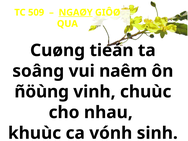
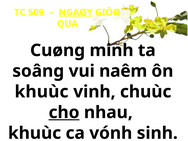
tieán: tieán -> minh (112, 50)
ñöùng: ñöùng -> khuùc (41, 92)
cho underline: none -> present (64, 112)
